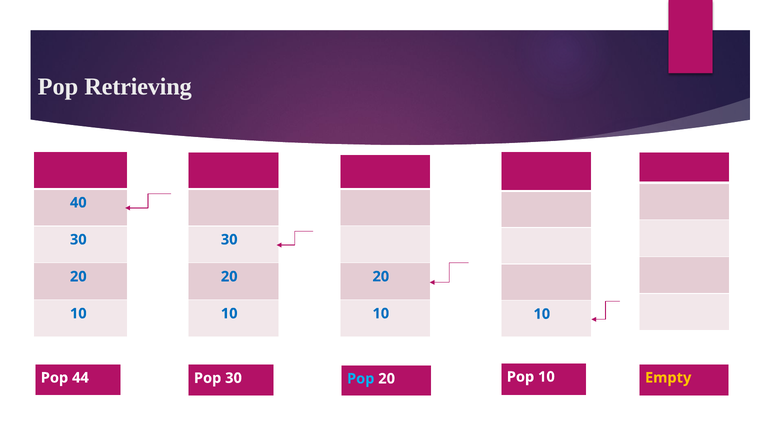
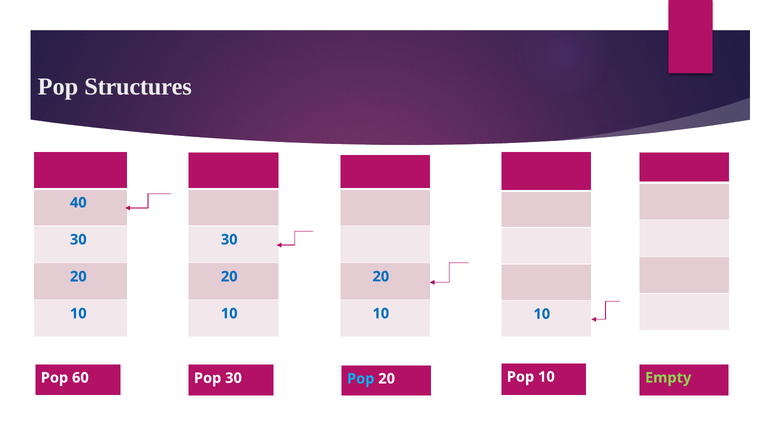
Retrieving: Retrieving -> Structures (138, 87)
44: 44 -> 60 (80, 378)
Empty colour: yellow -> light green (668, 378)
